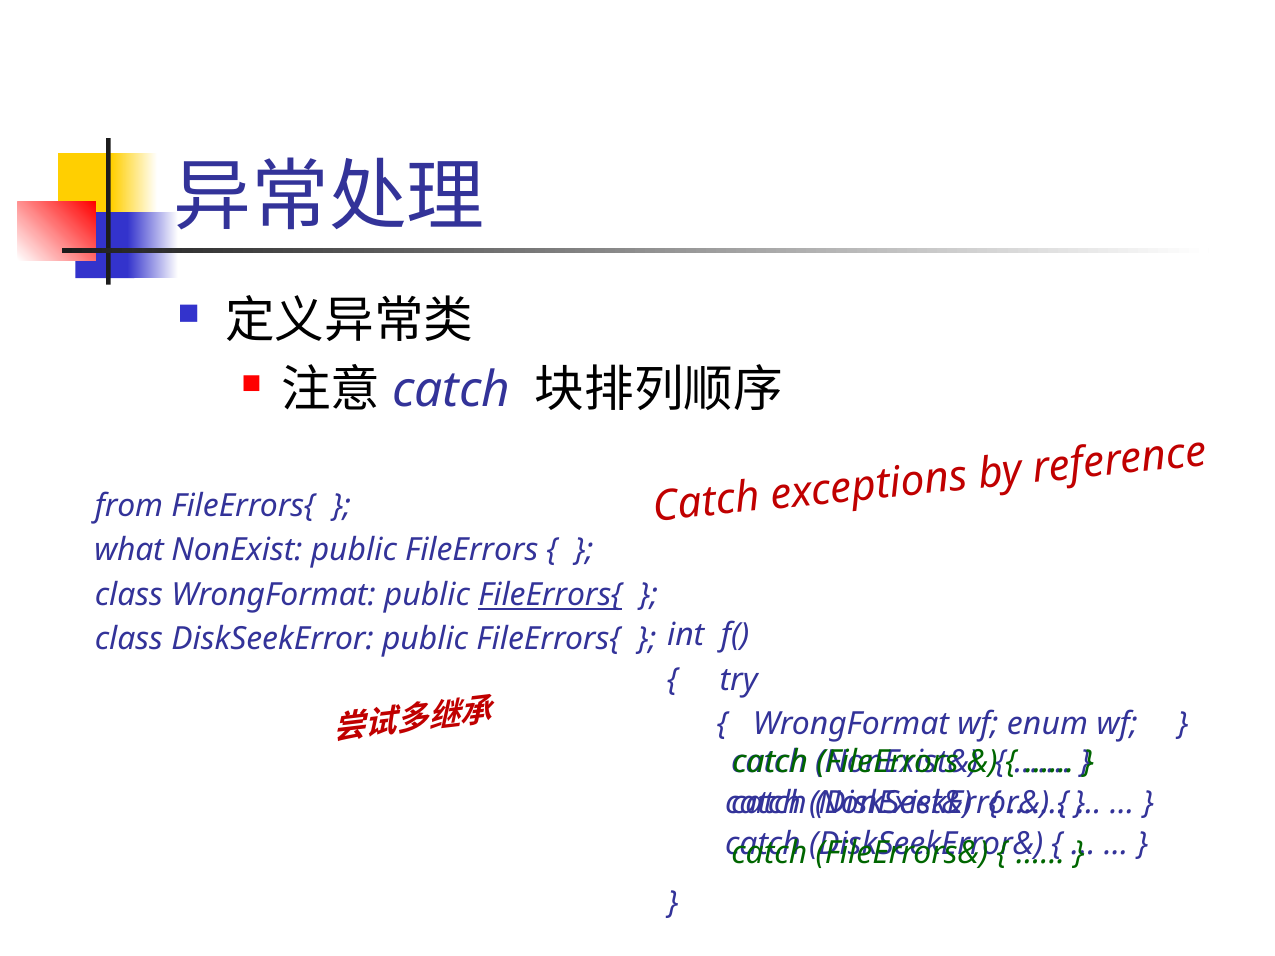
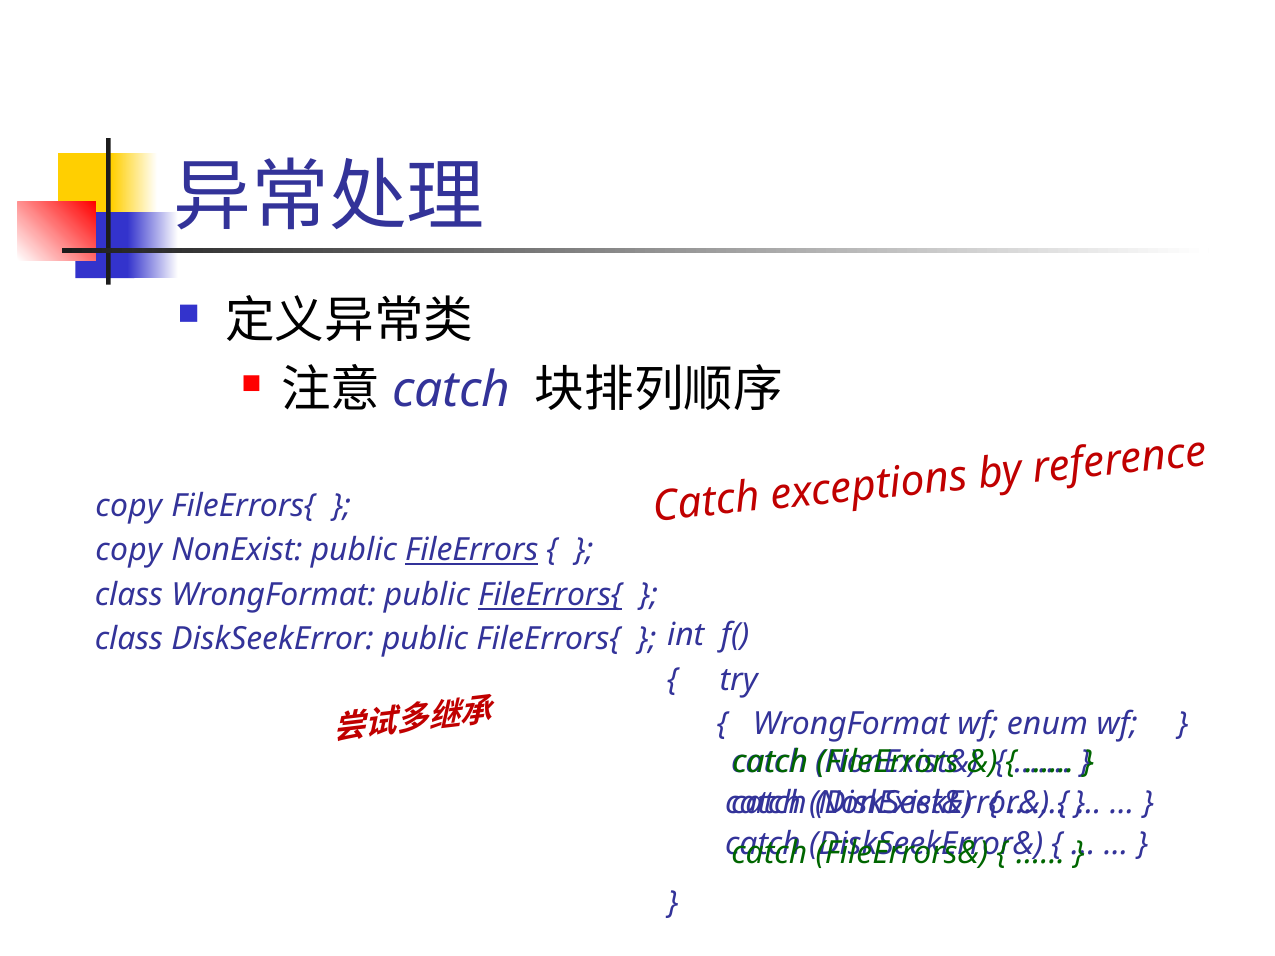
from: from -> copy (129, 506)
what: what -> copy (129, 550)
FileErrors underline: none -> present (472, 550)
